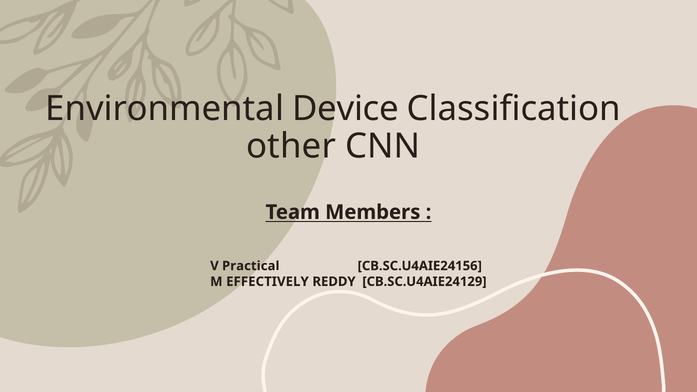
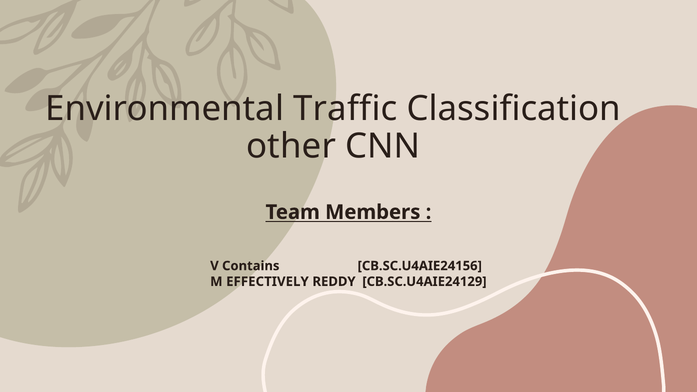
Device: Device -> Traffic (345, 109)
Practical: Practical -> Contains (251, 266)
